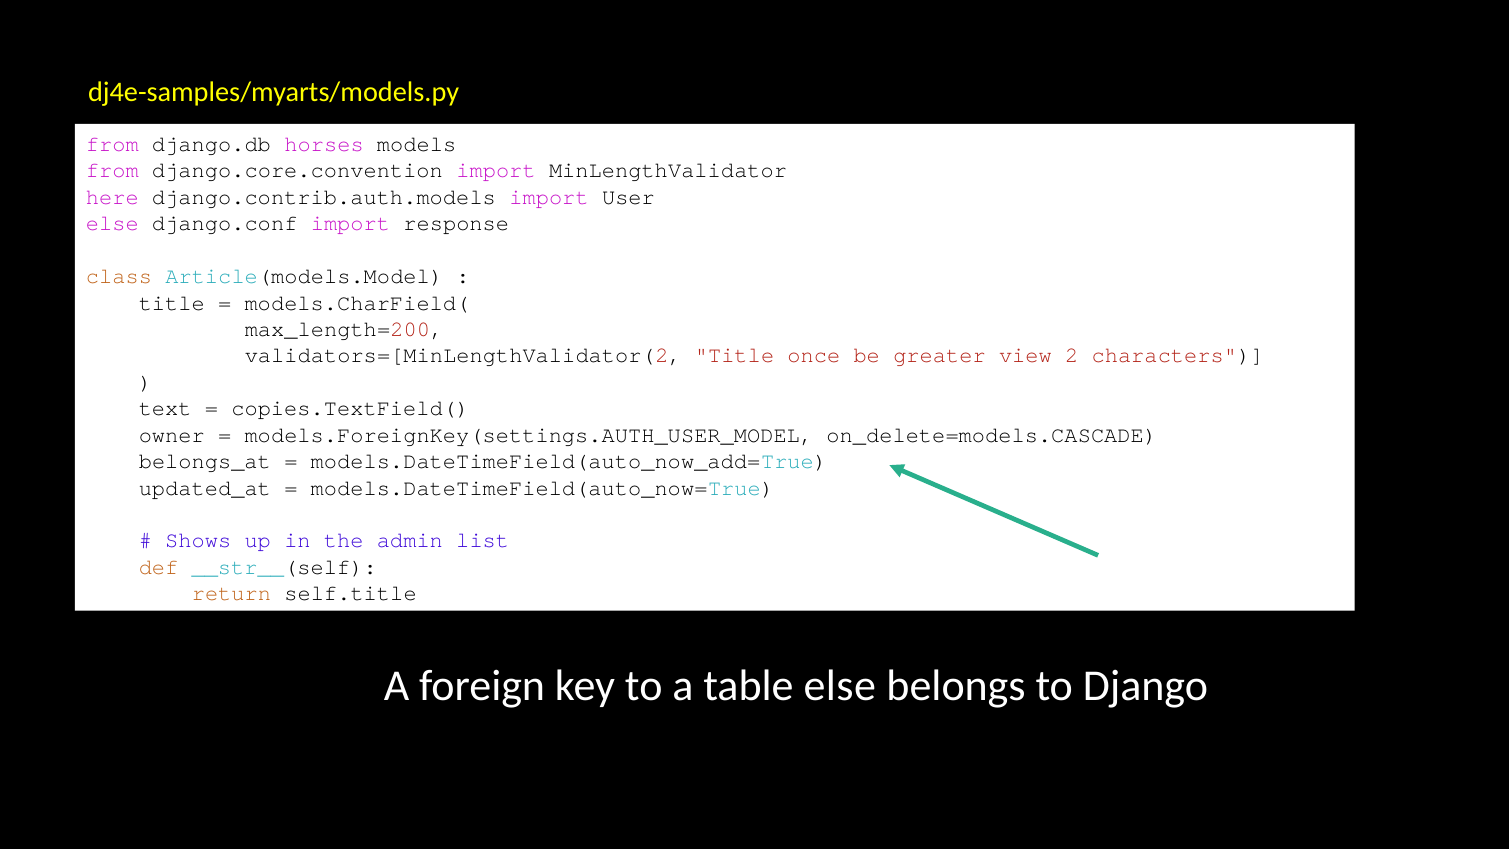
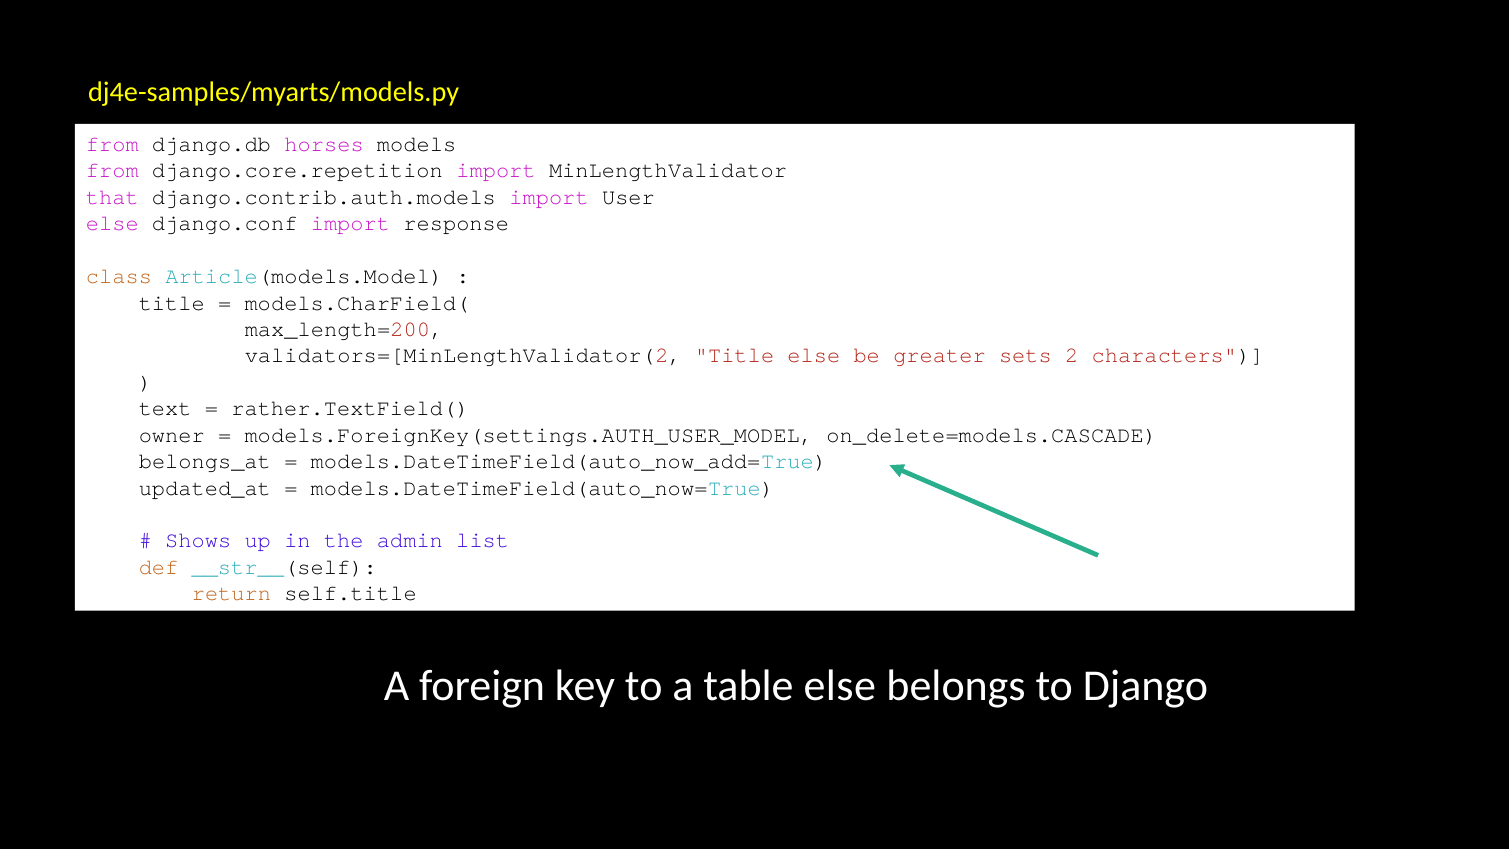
django.core.convention: django.core.convention -> django.core.repetition (297, 171)
here: here -> that (112, 197)
Title once: once -> else (814, 356)
view: view -> sets (1025, 356)
copies.TextField(: copies.TextField( -> rather.TextField( (350, 408)
